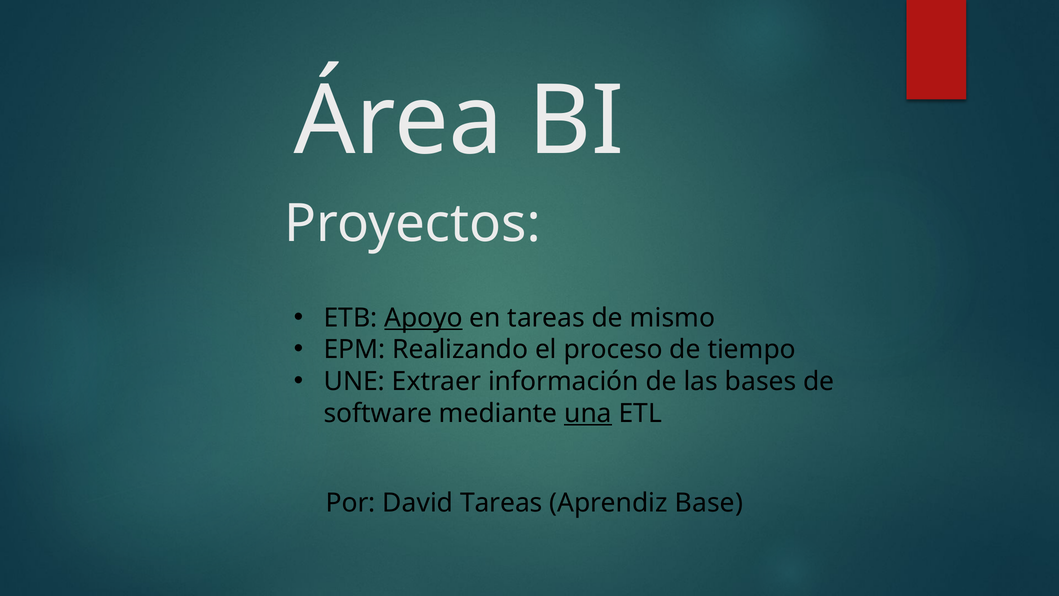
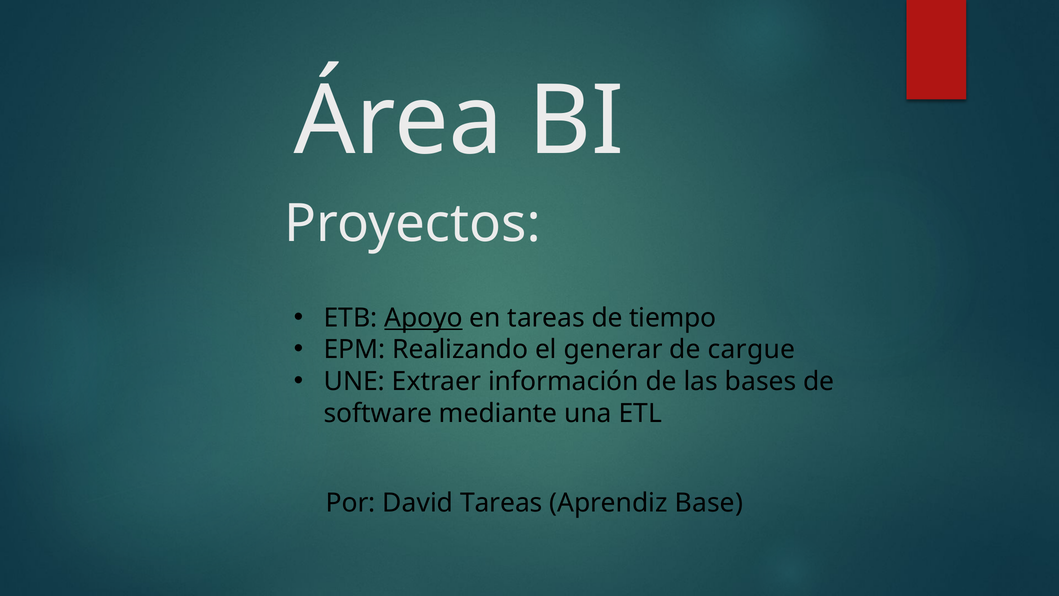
mismo: mismo -> tiempo (673, 318)
proceso: proceso -> generar (613, 350)
tiempo: tiempo -> cargue (752, 350)
una underline: present -> none (588, 413)
